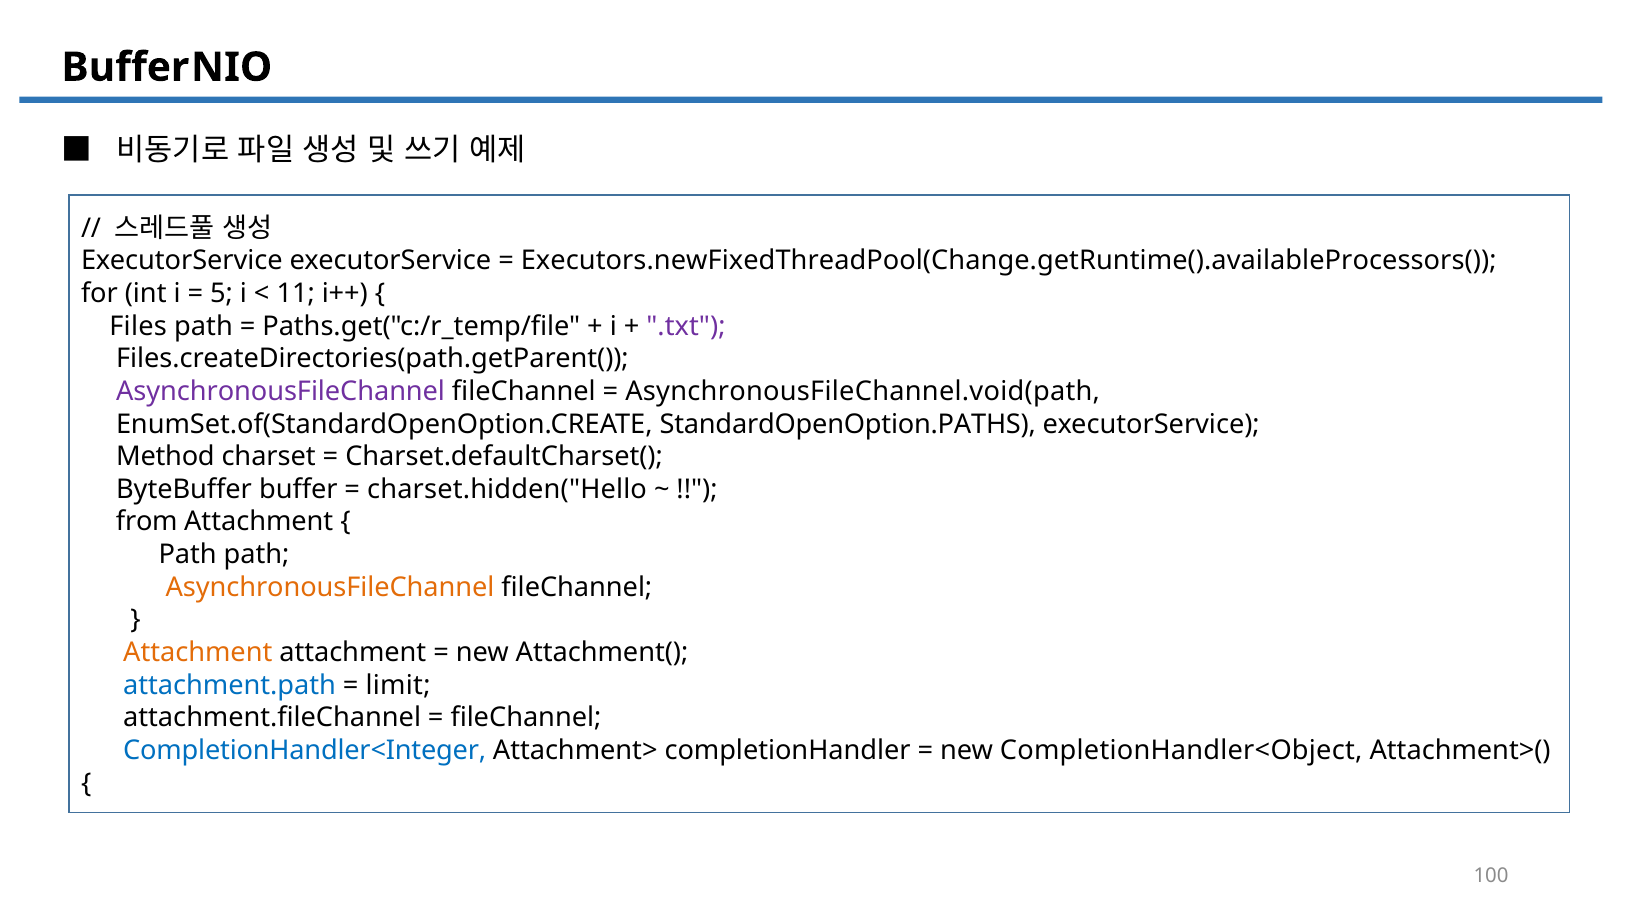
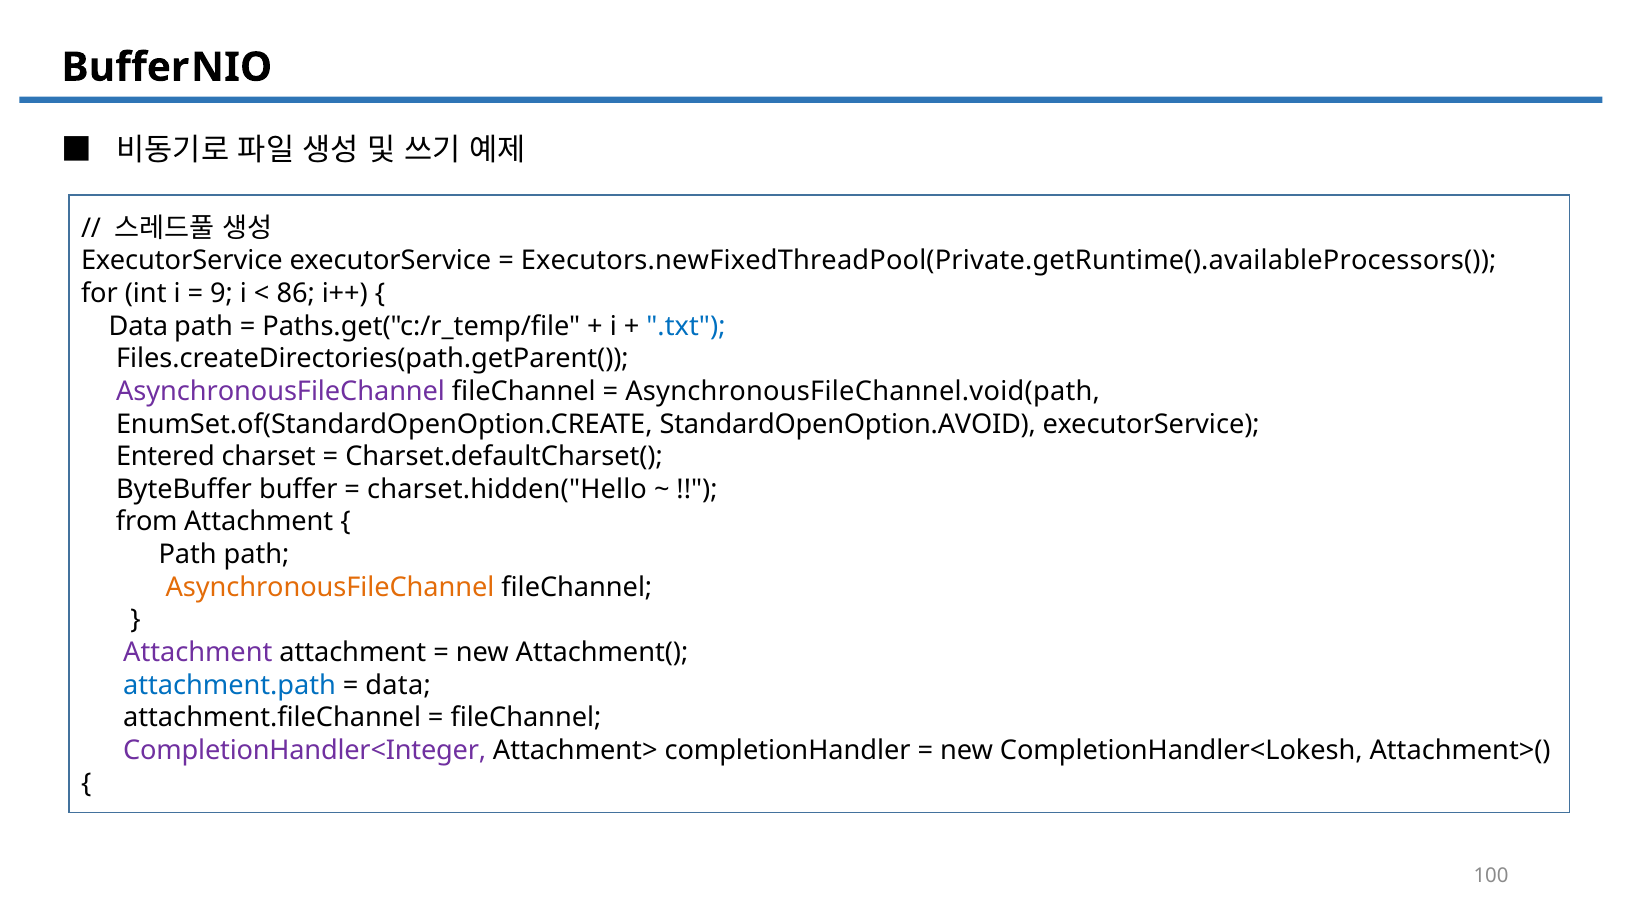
Executors.newFixedThreadPool(Change.getRuntime().availableProcessors(: Executors.newFixedThreadPool(Change.getRuntime().availableProcessors( -> Executors.newFixedThreadPool(Private.getRuntime().availableProcessors( (1009, 261)
5: 5 -> 9 (222, 293)
11: 11 -> 86 (296, 293)
Files: Files -> Data (138, 326)
.txt colour: purple -> blue (686, 326)
StandardOpenOption.PATHS: StandardOpenOption.PATHS -> StandardOpenOption.AVOID (848, 424)
Method: Method -> Entered (165, 456)
Attachment colour: orange -> purple (198, 652)
limit: limit -> data (398, 685)
CompletionHandler<Integer colour: blue -> purple (305, 750)
CompletionHandler<Object: CompletionHandler<Object -> CompletionHandler<Lokesh (1181, 750)
